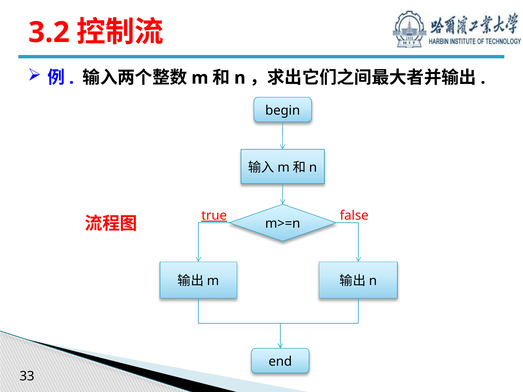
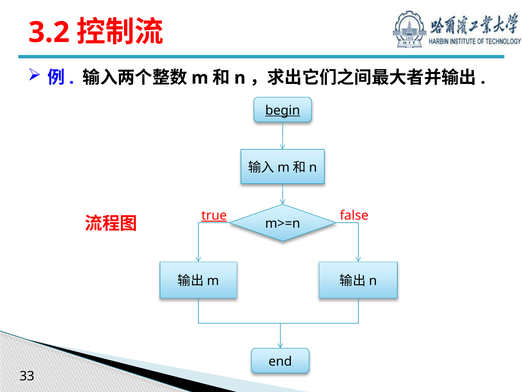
begin underline: none -> present (283, 110)
